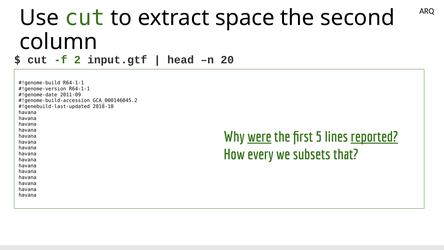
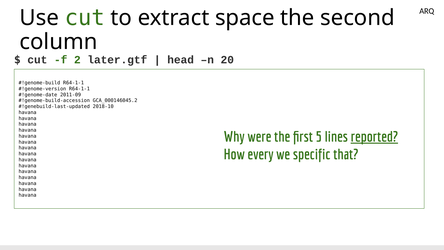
input.gtf: input.gtf -> later.gtf (117, 60)
were underline: present -> none (259, 137)
subsets: subsets -> specific (312, 154)
